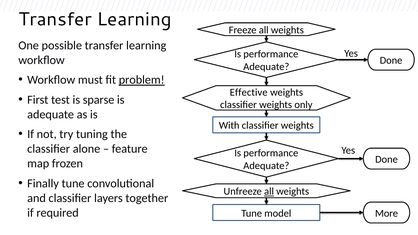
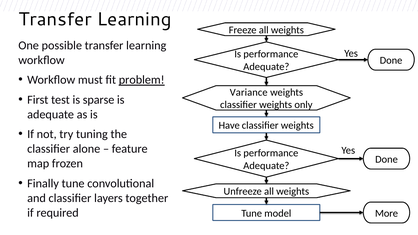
Effective: Effective -> Variance (249, 92)
With: With -> Have (229, 126)
all underline: present -> none (269, 192)
